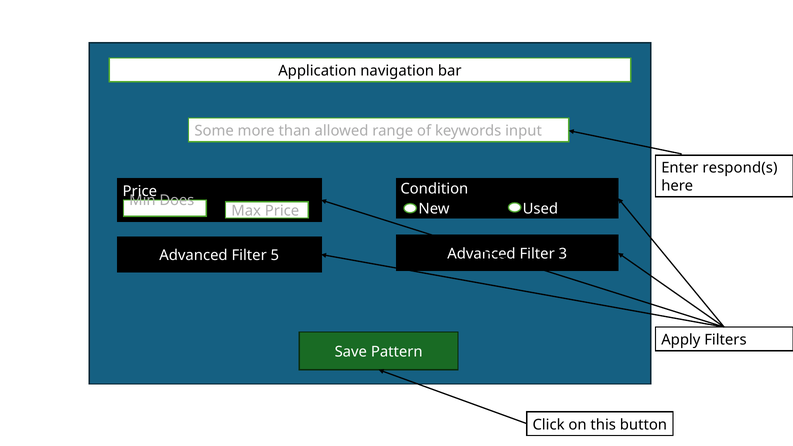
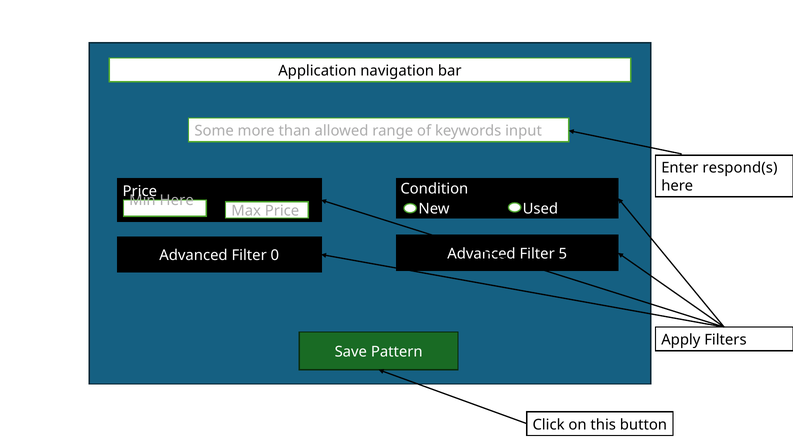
Does: Does -> Here (177, 200)
5: 5 -> 0 (275, 256)
3: 3 -> 5 (563, 254)
